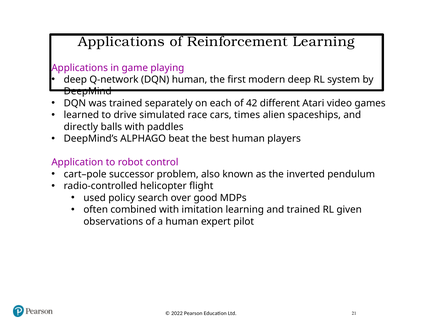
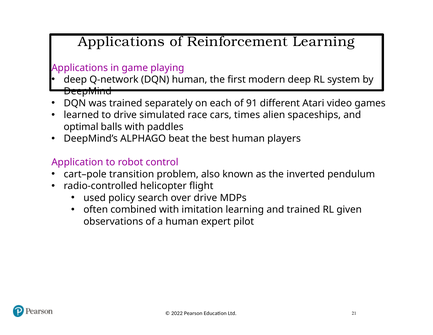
42: 42 -> 91 (252, 103)
directly: directly -> optimal (81, 127)
successor: successor -> transition (132, 174)
over good: good -> drive (205, 198)
